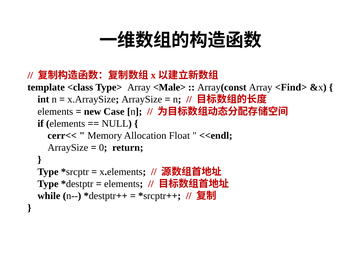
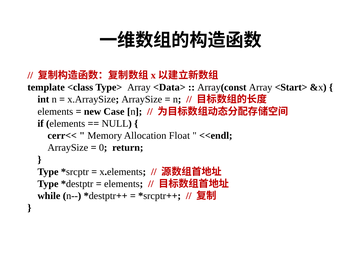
<Male>: <Male> -> <Data> (169, 87)
<Find>: <Find> -> <Start> (291, 87)
